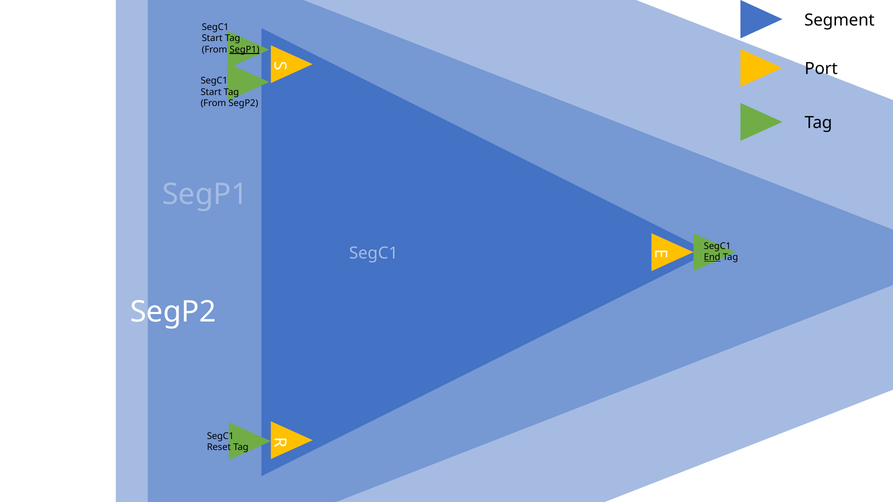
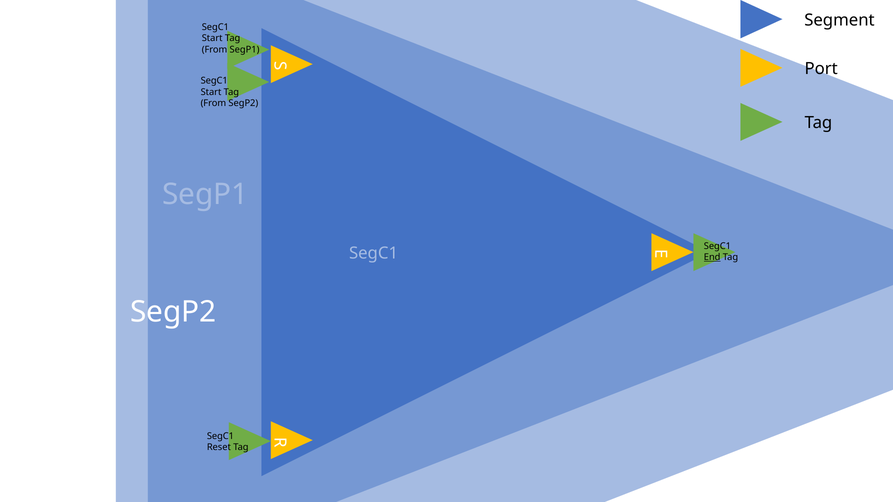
SegP1 underline: present -> none (245, 50)
